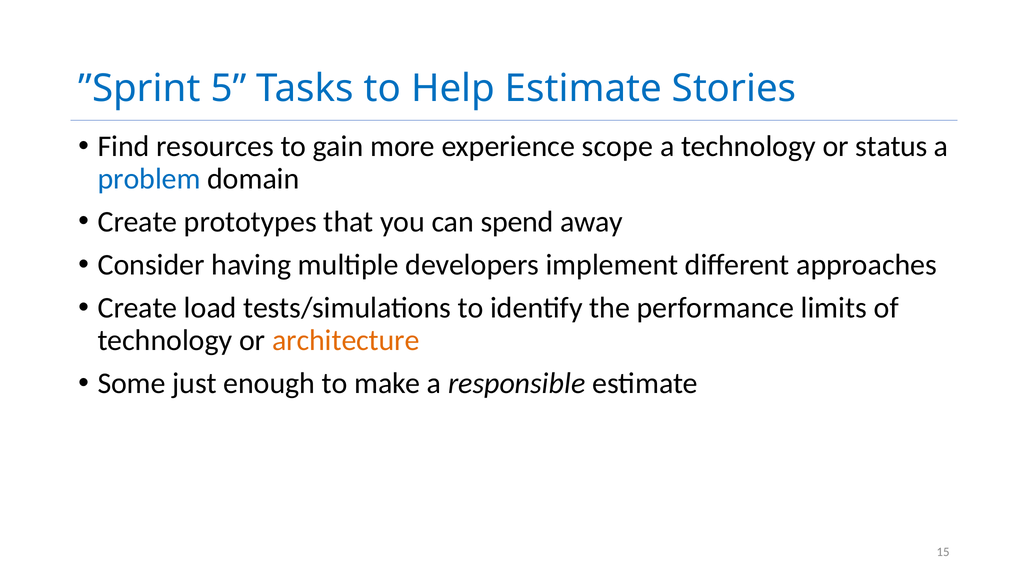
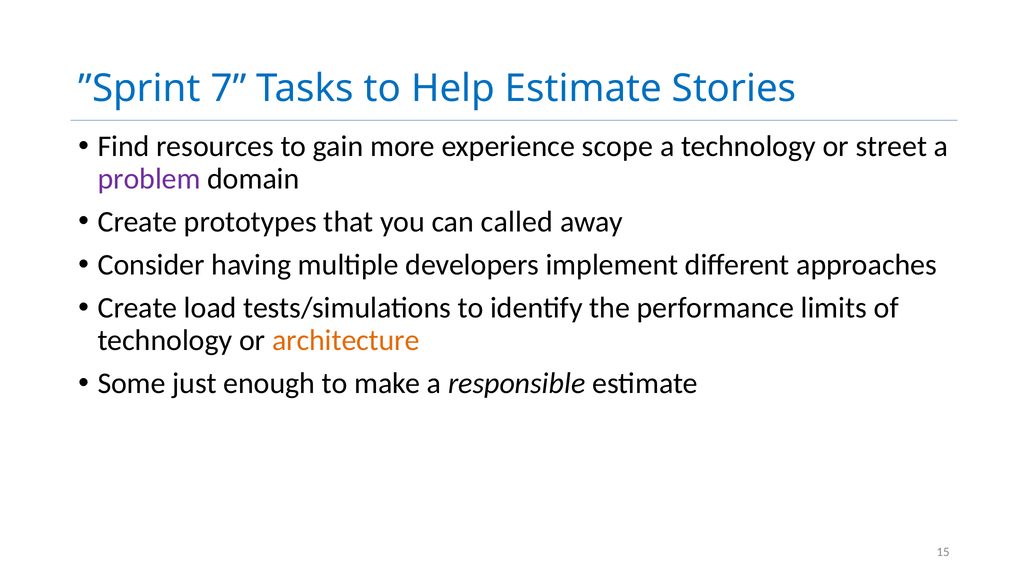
5: 5 -> 7 (228, 88)
status: status -> street (891, 146)
problem colour: blue -> purple (149, 179)
spend: spend -> called (517, 222)
